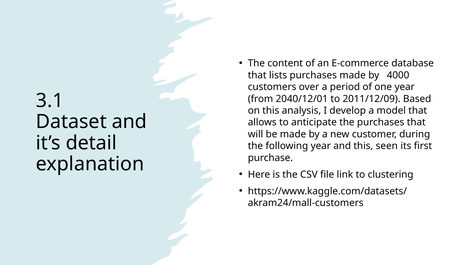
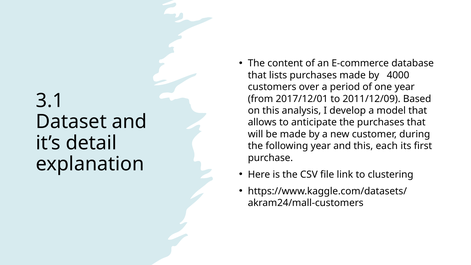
2040/12/01: 2040/12/01 -> 2017/12/01 (302, 99)
seen: seen -> each (387, 146)
